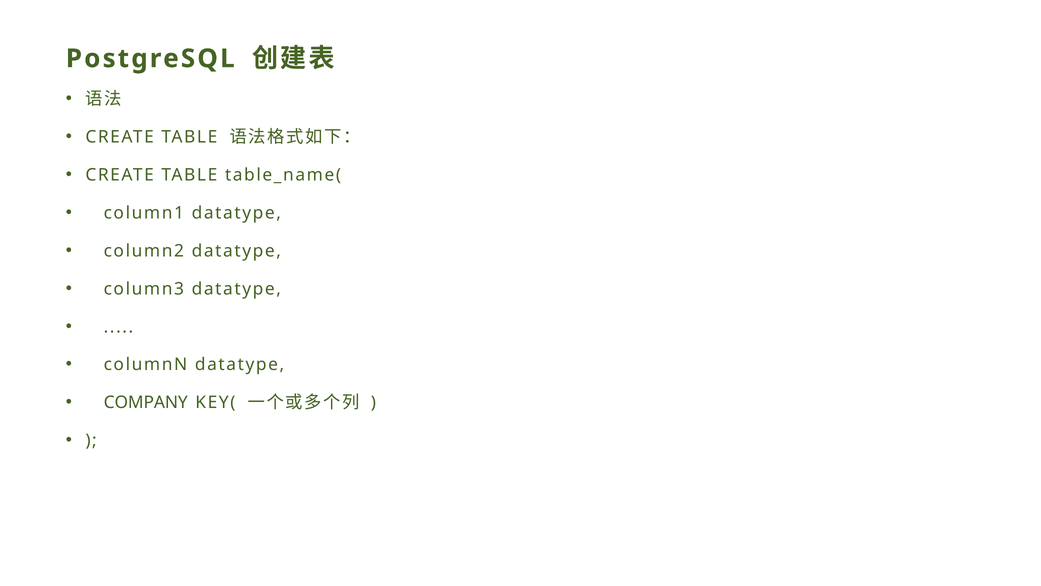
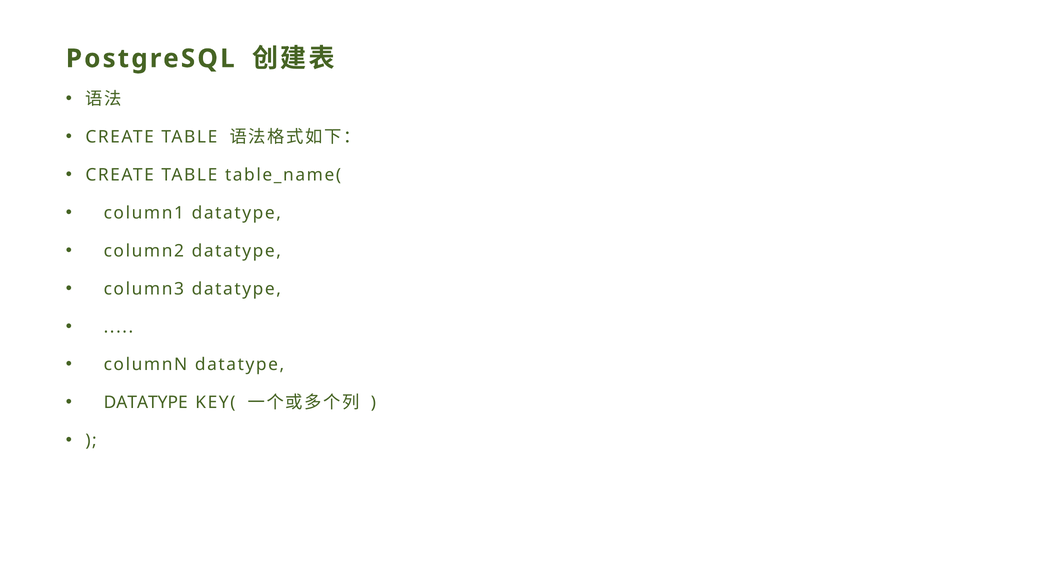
COMPANY: COMPANY -> DATATYPE (146, 402)
